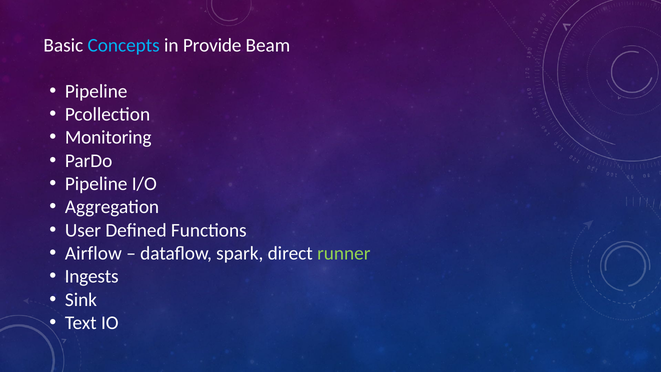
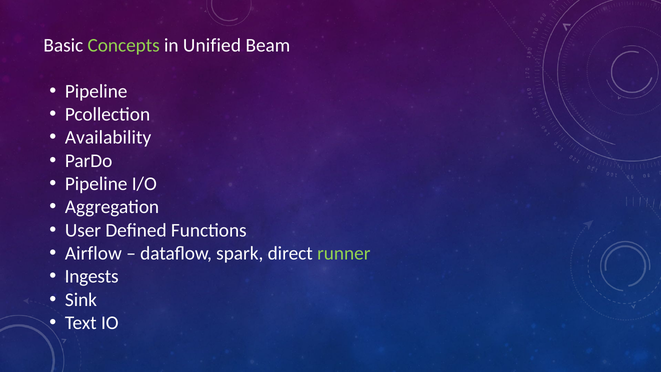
Concepts colour: light blue -> light green (124, 45)
Provide: Provide -> Unified (212, 45)
Monitoring: Monitoring -> Availability (108, 138)
